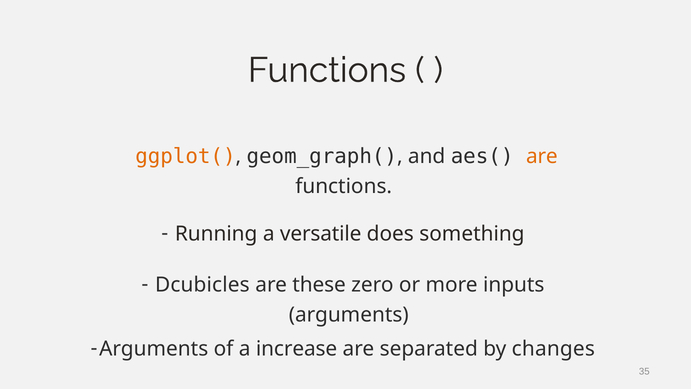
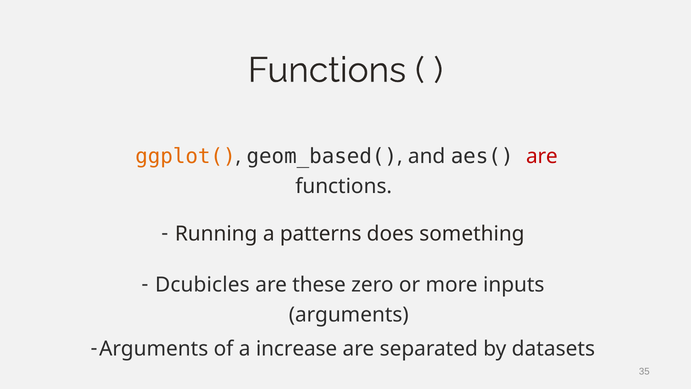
geom_graph(: geom_graph( -> geom_based( (322, 156)
are colour: orange -> red (542, 156)
versatile: versatile -> patterns (321, 234)
changes: changes -> datasets (553, 349)
